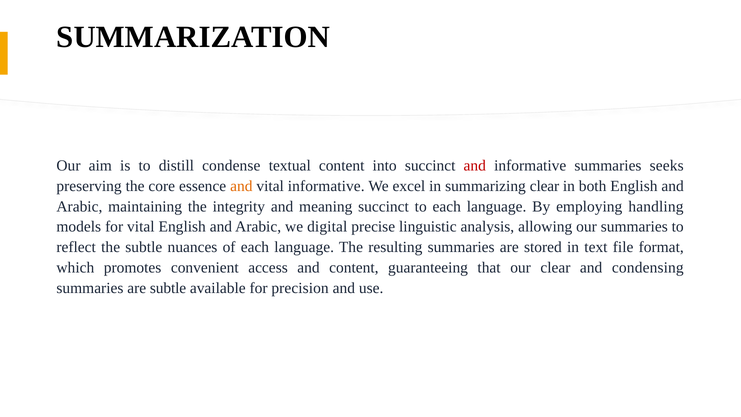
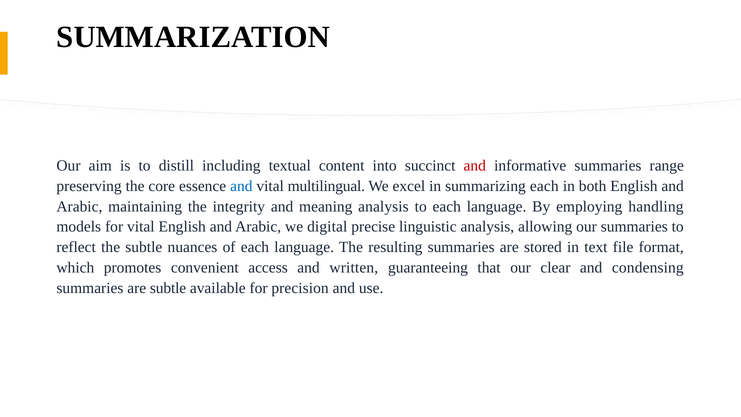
condense: condense -> including (231, 166)
seeks: seeks -> range (667, 166)
and colour: orange -> blue (241, 186)
vital informative: informative -> multilingual (326, 186)
summarizing clear: clear -> each (544, 186)
meaning succinct: succinct -> analysis (383, 206)
and content: content -> written (354, 268)
